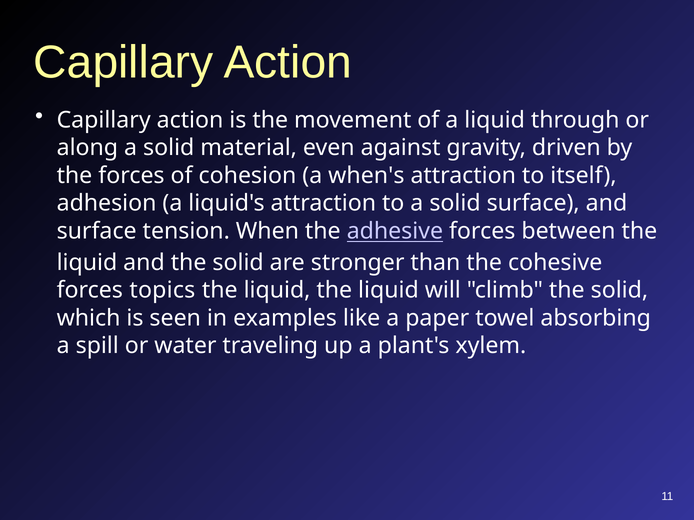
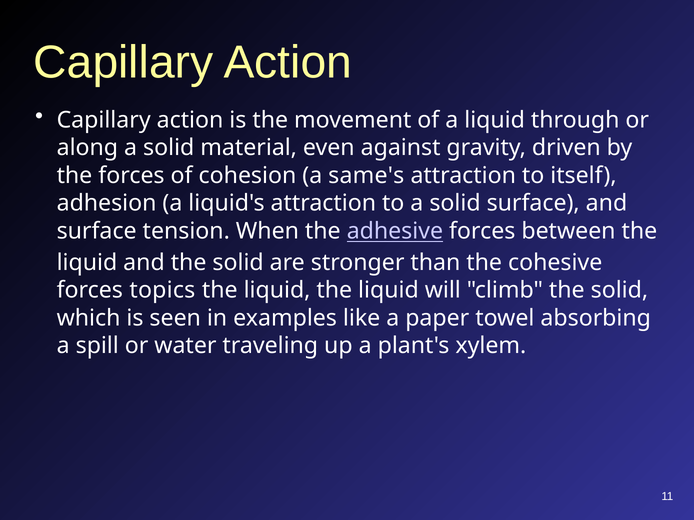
when's: when's -> same's (366, 176)
